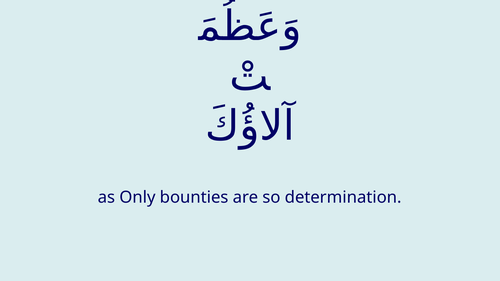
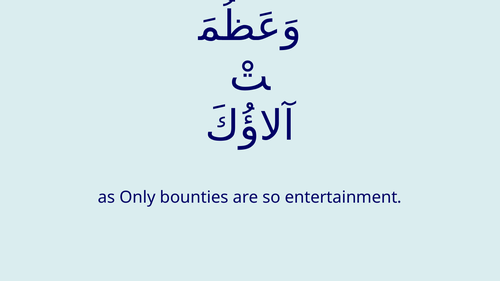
determination: determination -> entertainment (343, 197)
